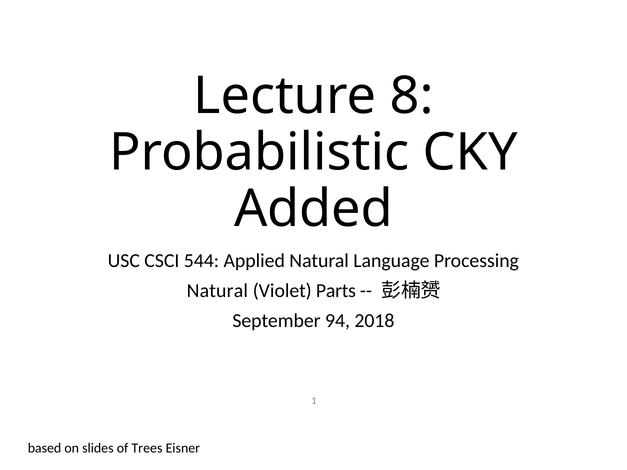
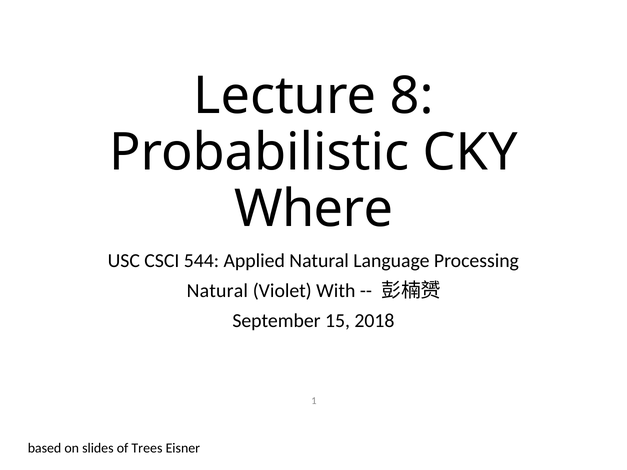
Added: Added -> Where (314, 209)
Parts: Parts -> With (336, 291)
94: 94 -> 15 (338, 321)
